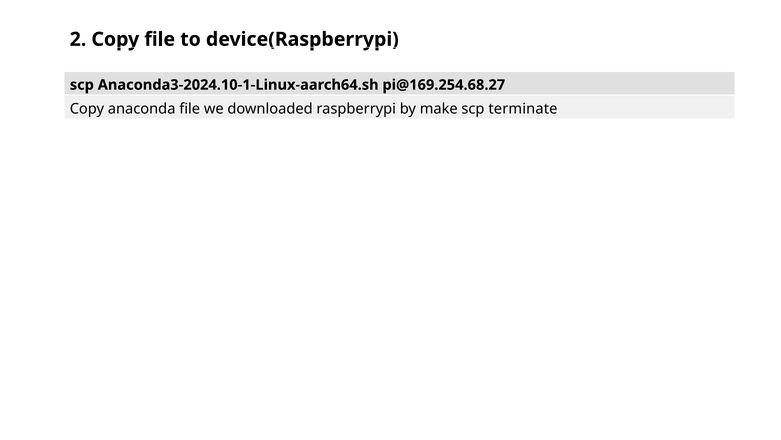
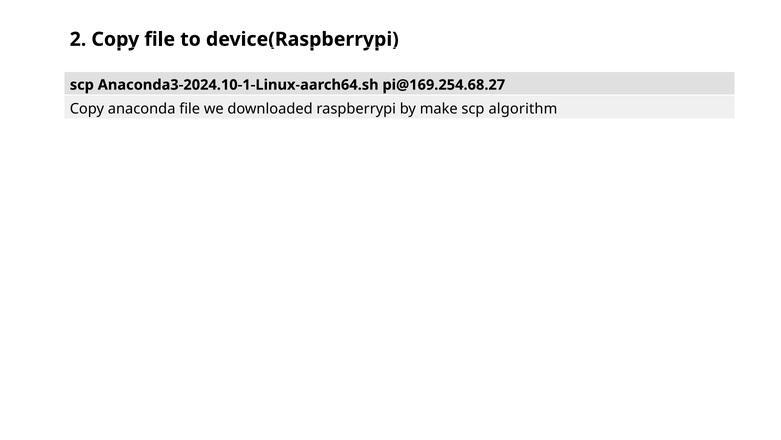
terminate: terminate -> algorithm (523, 109)
